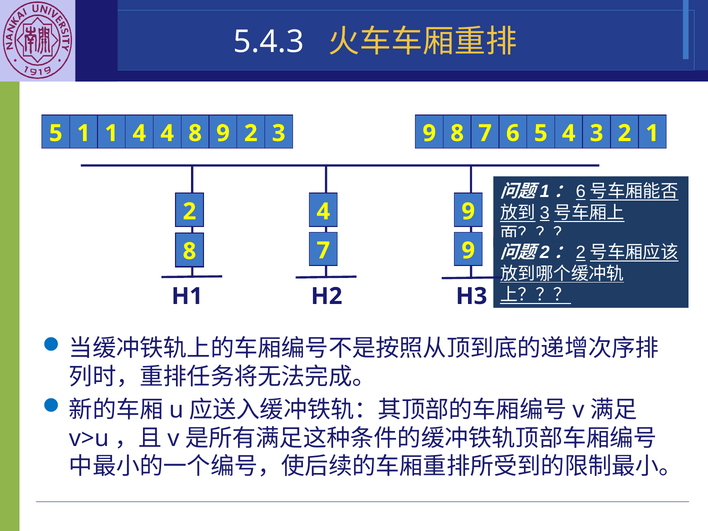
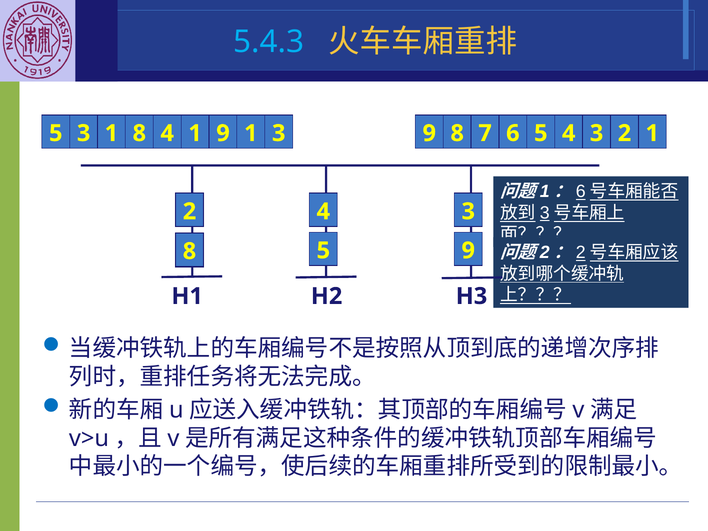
5.4.3 colour: white -> light blue (269, 42)
5 1: 1 -> 3 (84, 133)
1 4: 4 -> 8 (139, 133)
8: 8 -> 1 (195, 133)
2: 2 -> 1 (251, 133)
4 9: 9 -> 3 (468, 211)
7: 7 -> 5 (323, 251)
